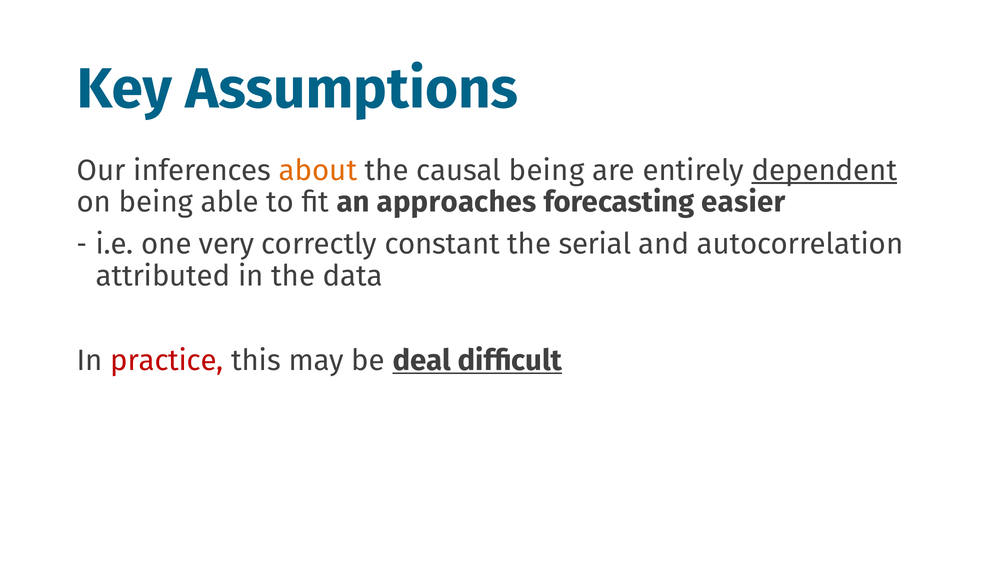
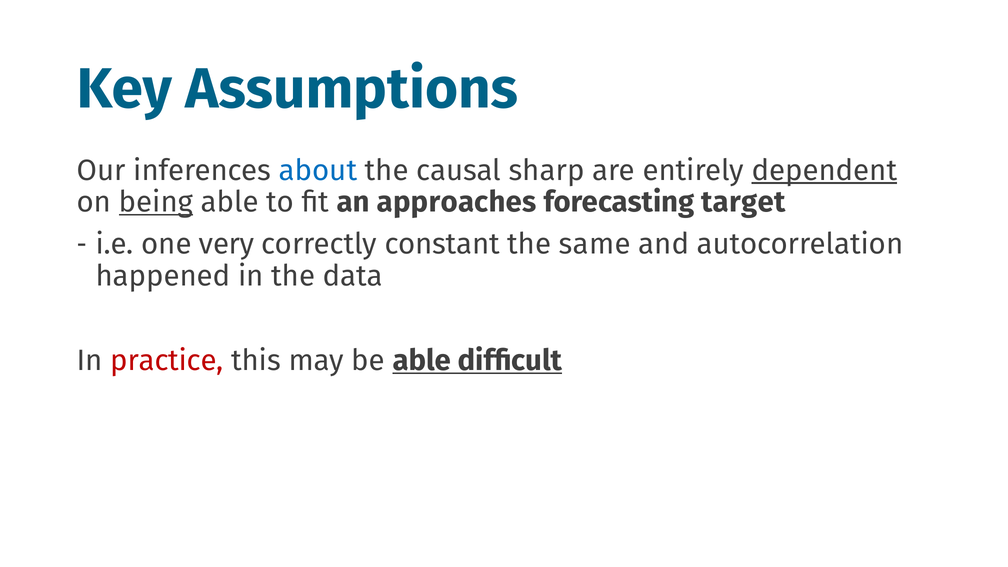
about colour: orange -> blue (318, 170)
causal being: being -> sharp (547, 170)
being underline: none -> present (156, 202)
easier: easier -> target (744, 202)
serial: serial -> same (595, 244)
attributed: attributed -> happened (163, 276)
be deal: deal -> able (422, 360)
